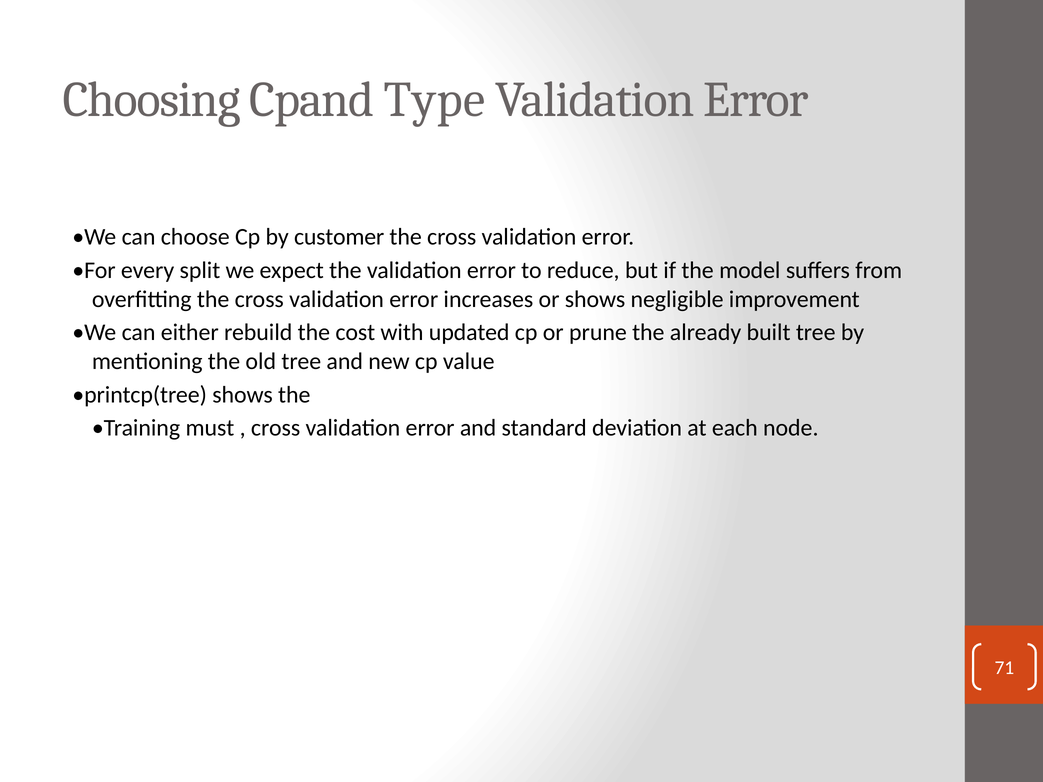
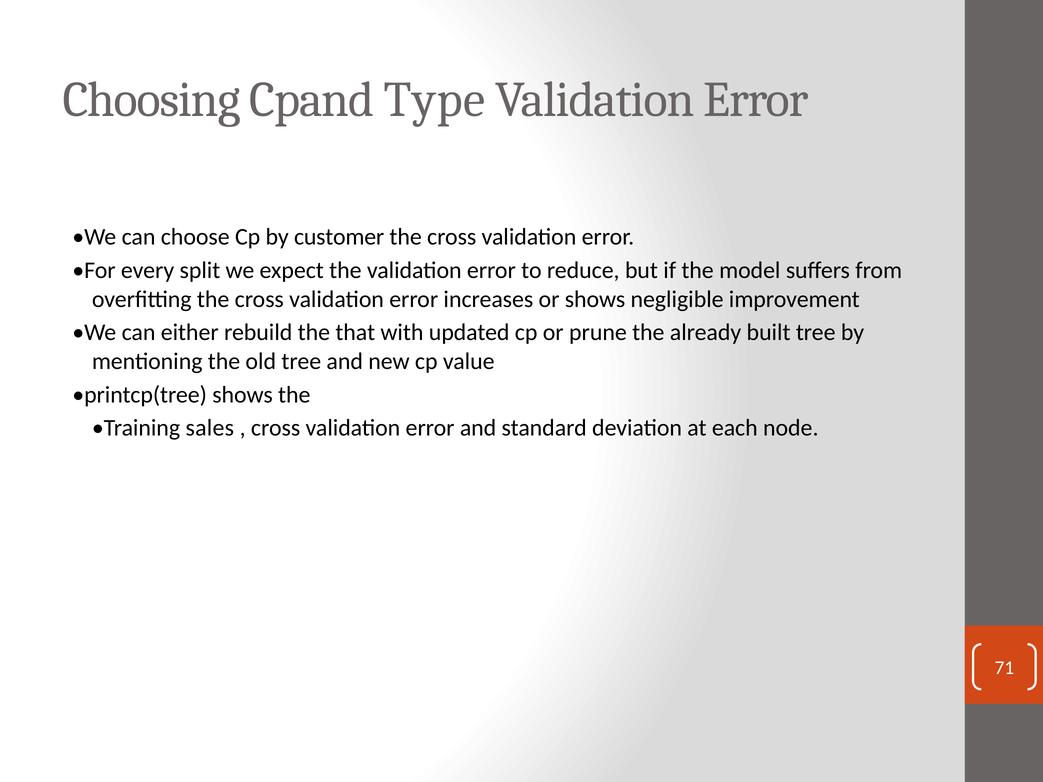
cost: cost -> that (355, 333)
must: must -> sales (210, 428)
